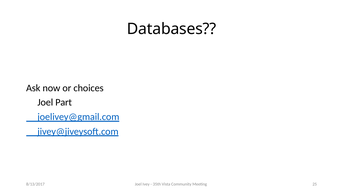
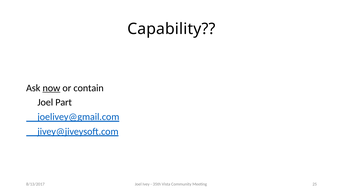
Databases: Databases -> Capability (171, 29)
now underline: none -> present (51, 88)
choices: choices -> contain (89, 88)
